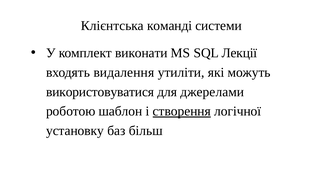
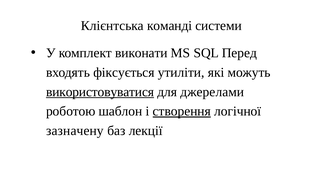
Лекції: Лекції -> Перед (239, 53)
видалення: видалення -> фіксується (124, 72)
використовуватися underline: none -> present (100, 92)
установку: установку -> зазначену (75, 130)
більш: більш -> лекції (146, 130)
